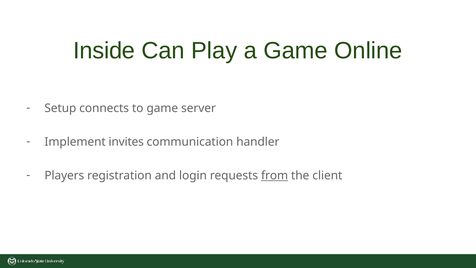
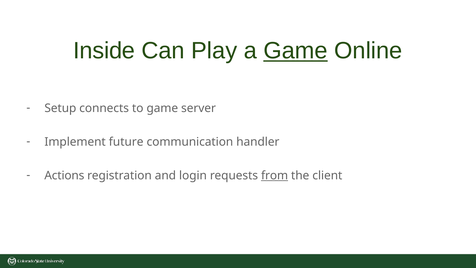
Game underline: none -> present (296, 51)
invites: invites -> future (126, 142)
Players: Players -> Actions (64, 175)
